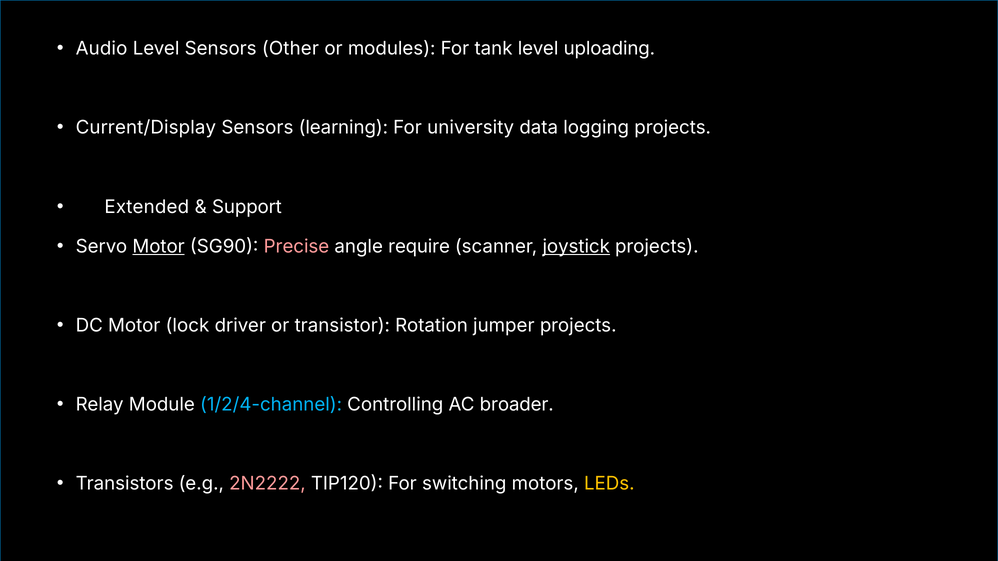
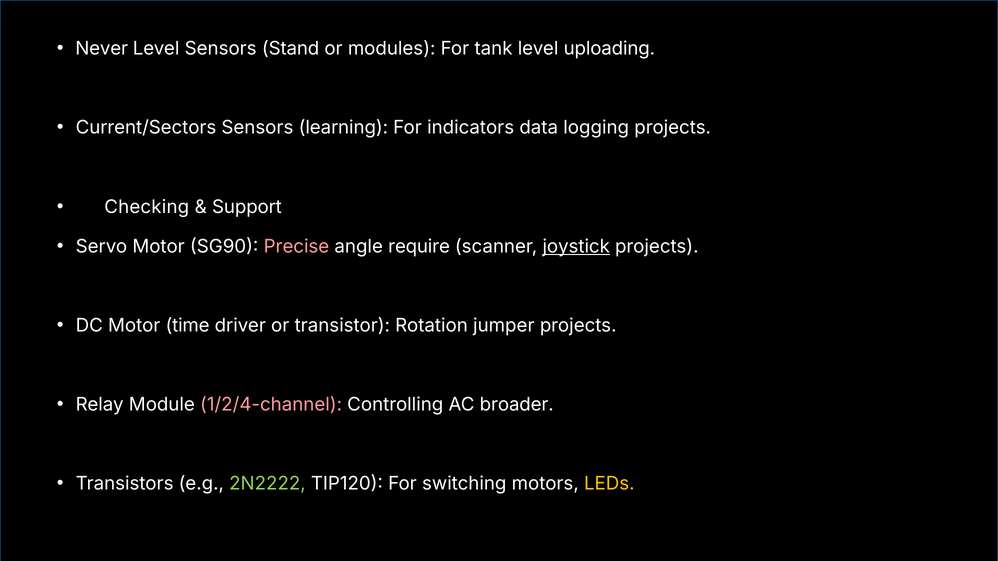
Audio: Audio -> Never (102, 49)
Other: Other -> Stand (291, 49)
Current/Display: Current/Display -> Current/Sectors (146, 128)
university: university -> indicators (471, 128)
Extended: Extended -> Checking (147, 207)
Motor underline: present -> none (159, 247)
lock: lock -> time (188, 326)
1/2/4-channel colour: light blue -> pink (271, 405)
2N2222 colour: pink -> light green (267, 484)
